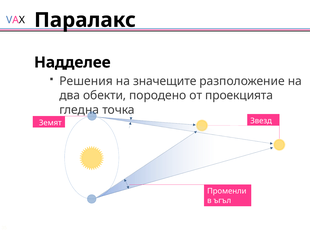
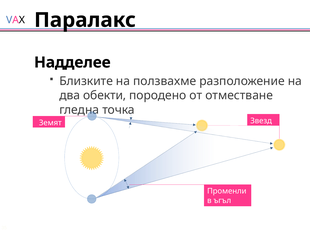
Решения: Решения -> Близките (86, 81)
значещите: значещите -> ползвахме (165, 81)
проекцията: проекцията -> отместване (239, 96)
